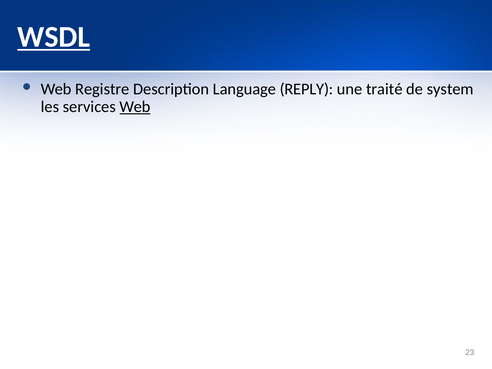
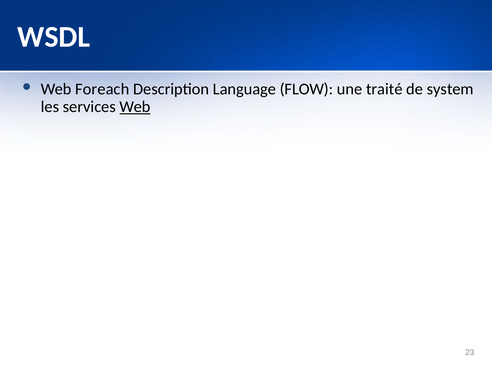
WSDL underline: present -> none (54, 37)
Registre: Registre -> Foreach (102, 89)
REPLY: REPLY -> FLOW (306, 89)
